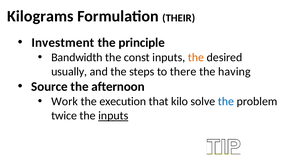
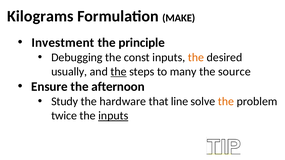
THEIR: THEIR -> MAKE (179, 18)
Bandwidth: Bandwidth -> Debugging (77, 57)
the underline: none -> present (119, 72)
there: there -> many (183, 72)
having: having -> source (234, 72)
Source: Source -> Ensure (49, 87)
Work: Work -> Study (65, 102)
execution: execution -> hardware (123, 102)
kilo: kilo -> line (180, 102)
the colour: blue -> orange (226, 102)
